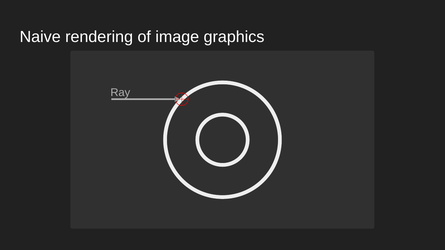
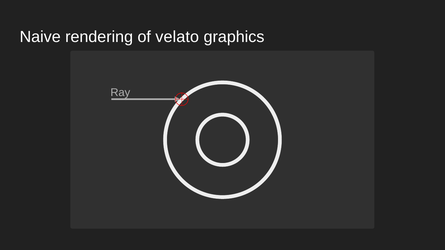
image: image -> velato (177, 37)
